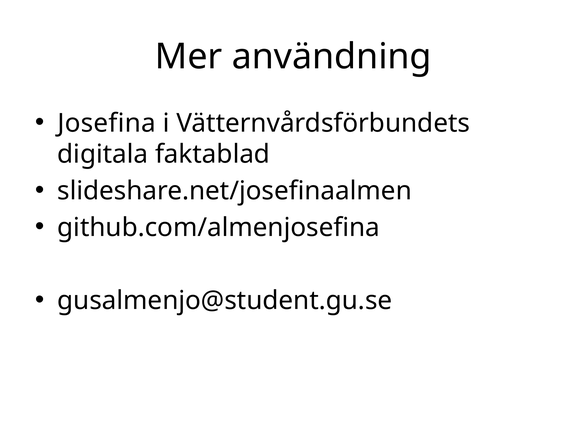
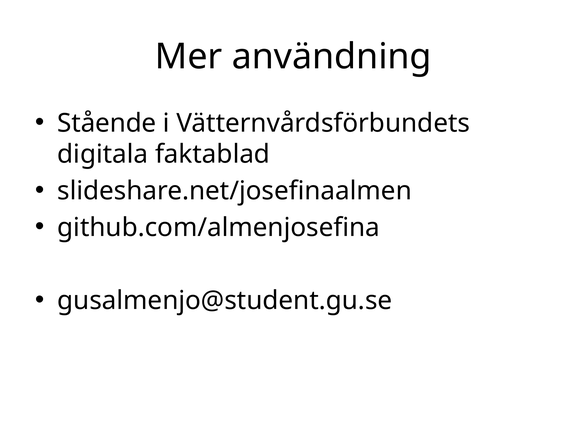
Josefina: Josefina -> Stående (107, 123)
